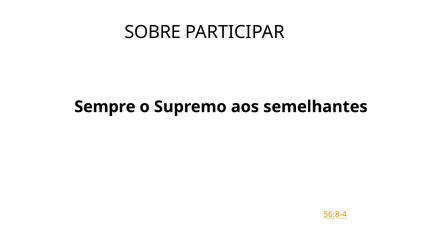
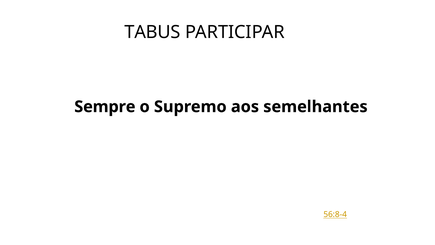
SOBRE: SOBRE -> TABUS (153, 32)
